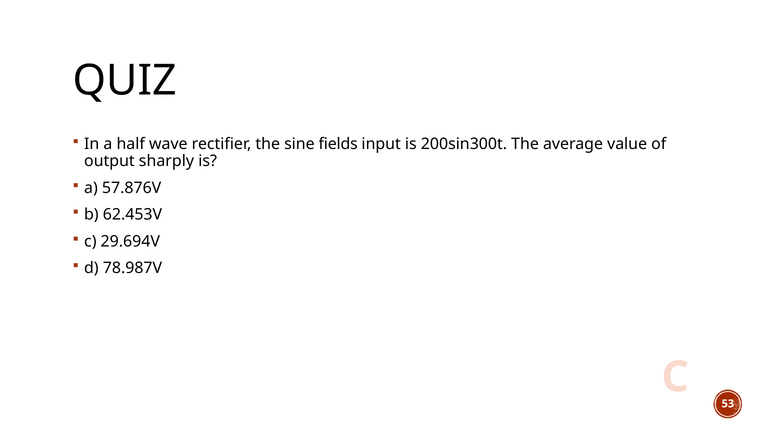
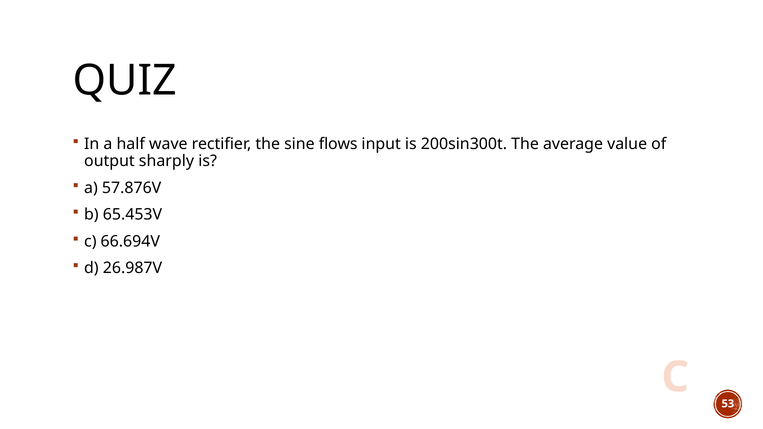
fields: fields -> flows (338, 144)
62.453V: 62.453V -> 65.453V (132, 215)
29.694V: 29.694V -> 66.694V (130, 241)
78.987V: 78.987V -> 26.987V (132, 268)
